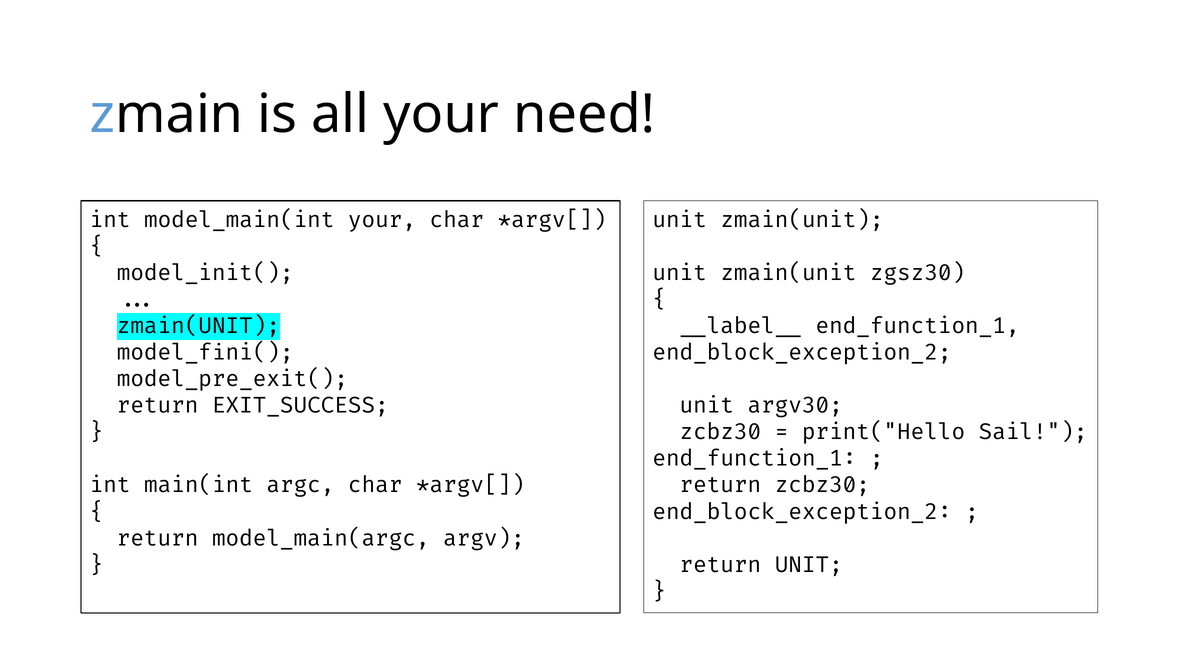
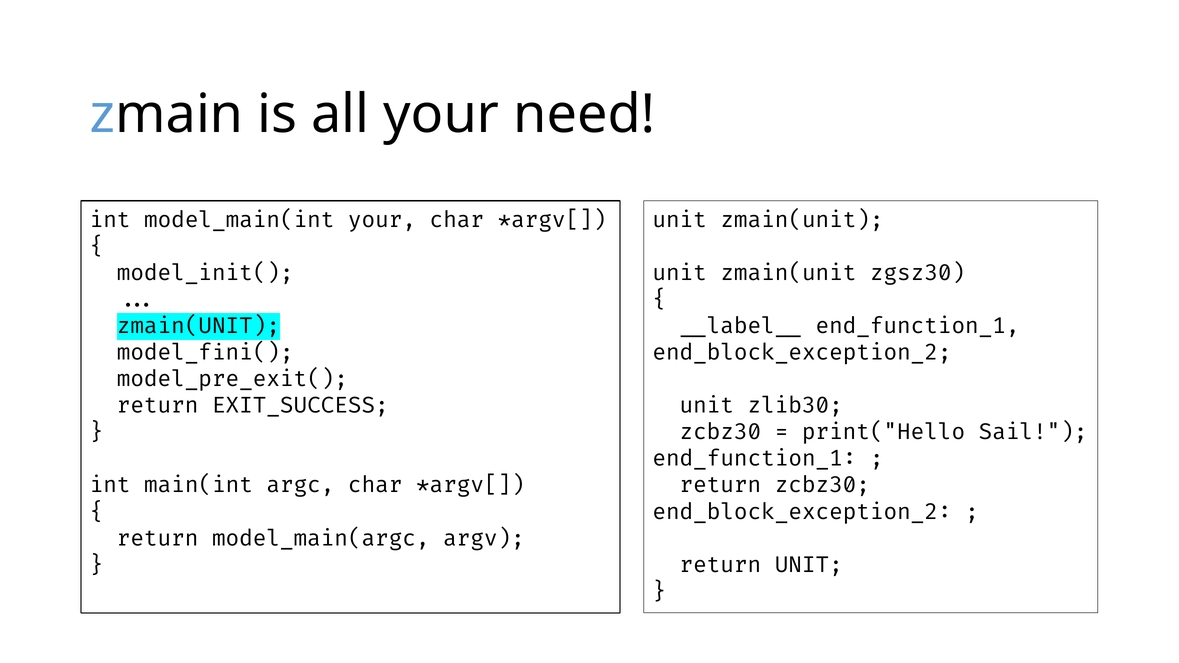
argv30: argv30 -> zlib30 (795, 406)
